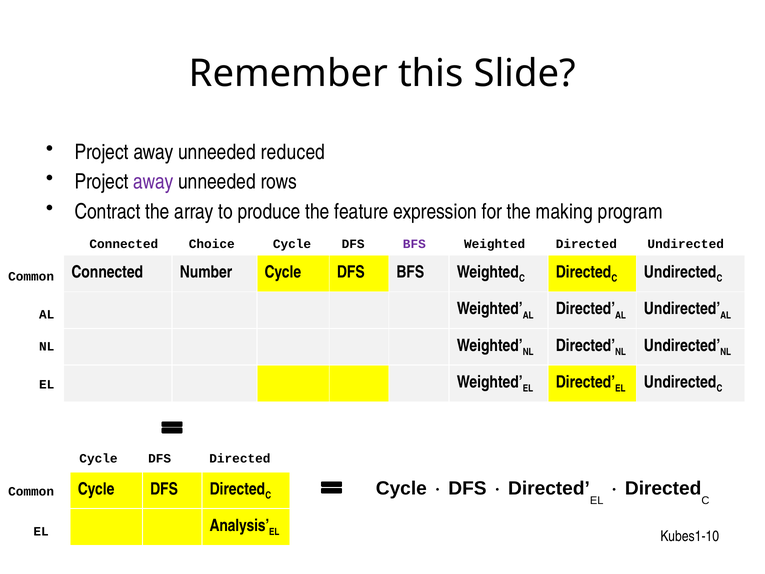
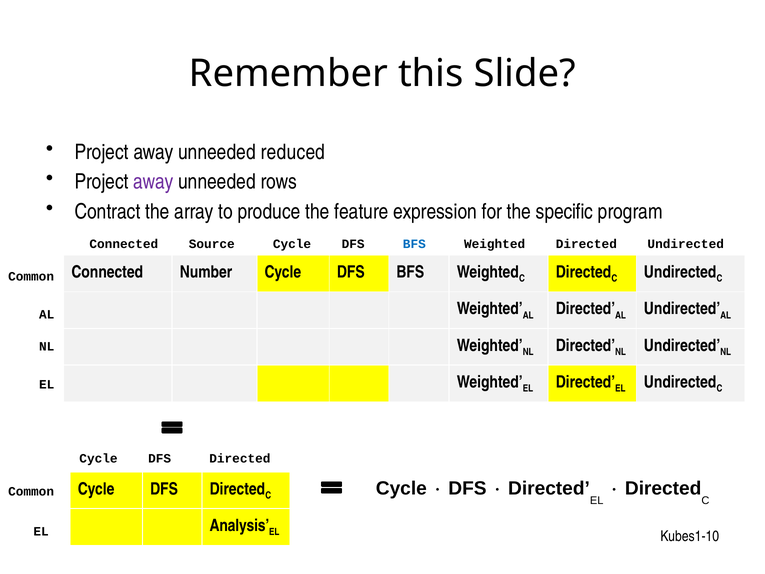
making: making -> specific (565, 211)
Choice: Choice -> Source (212, 244)
BFS colour: purple -> blue (414, 244)
